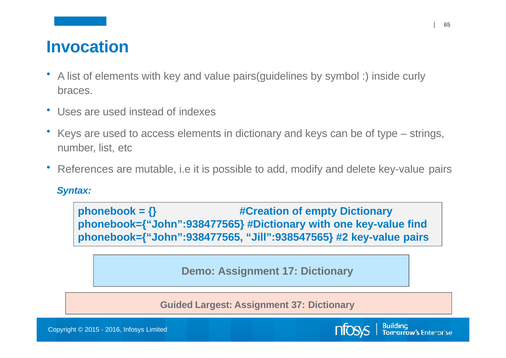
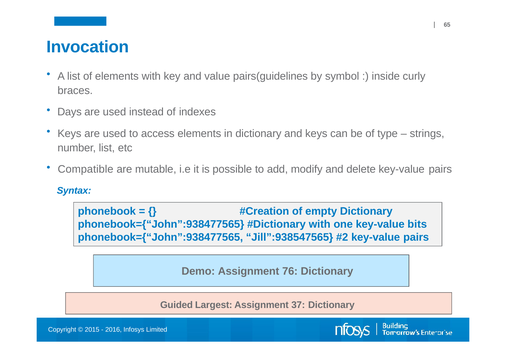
Uses: Uses -> Days (70, 112)
References: References -> Compatible (86, 169)
find: find -> bits (417, 224)
17: 17 -> 76 (290, 271)
